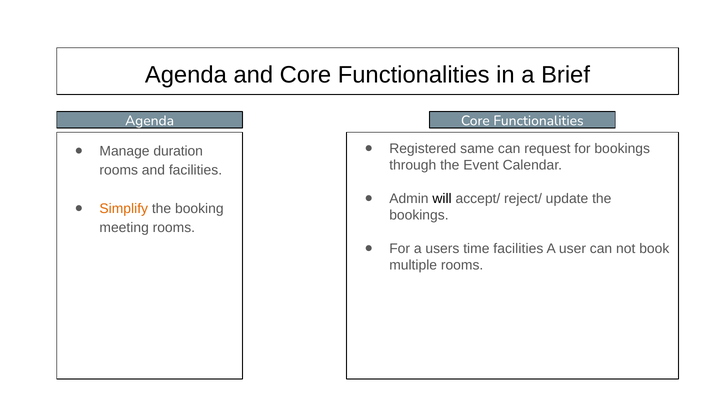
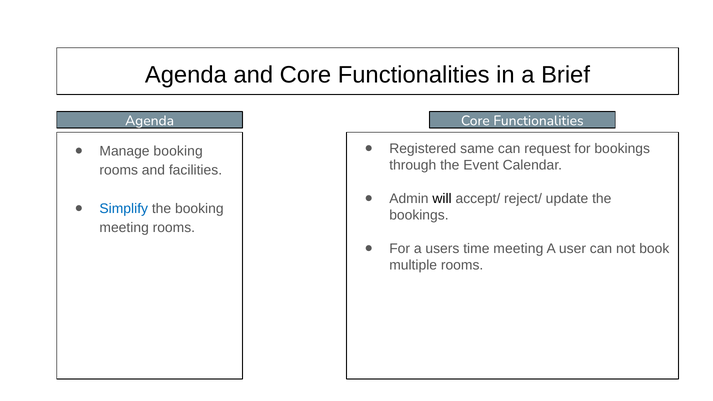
Manage duration: duration -> booking (178, 151)
Simplify colour: orange -> blue (124, 208)
time facilities: facilities -> meeting (518, 249)
